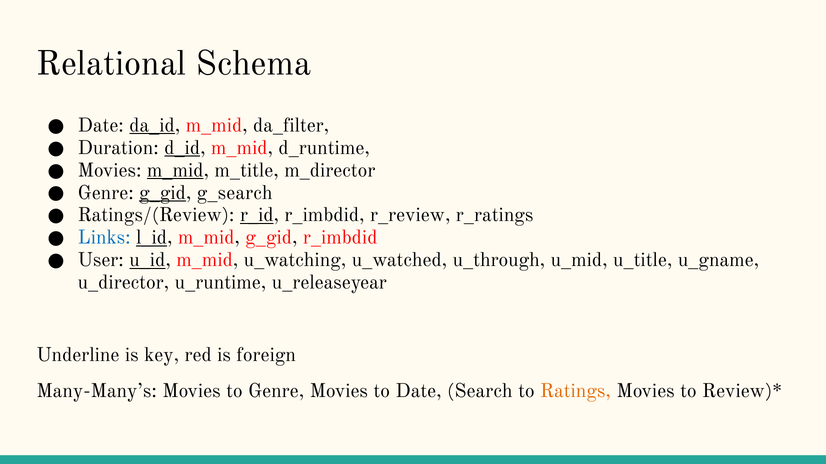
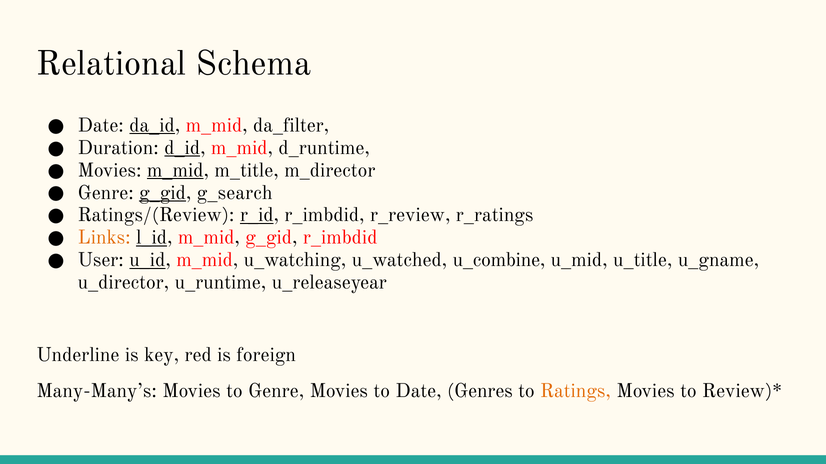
Links colour: blue -> orange (104, 238)
u_through: u_through -> u_combine (499, 260)
Search: Search -> Genres (480, 391)
